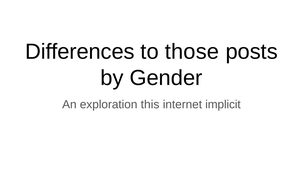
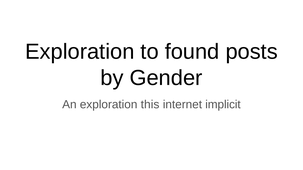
Differences: Differences -> Exploration (80, 52)
those: those -> found (192, 52)
